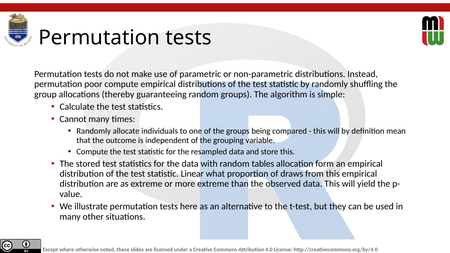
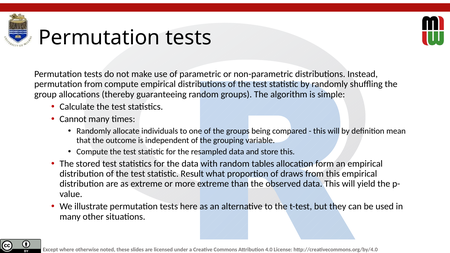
permutation poor: poor -> from (93, 84)
Linear: Linear -> Result (192, 174)
